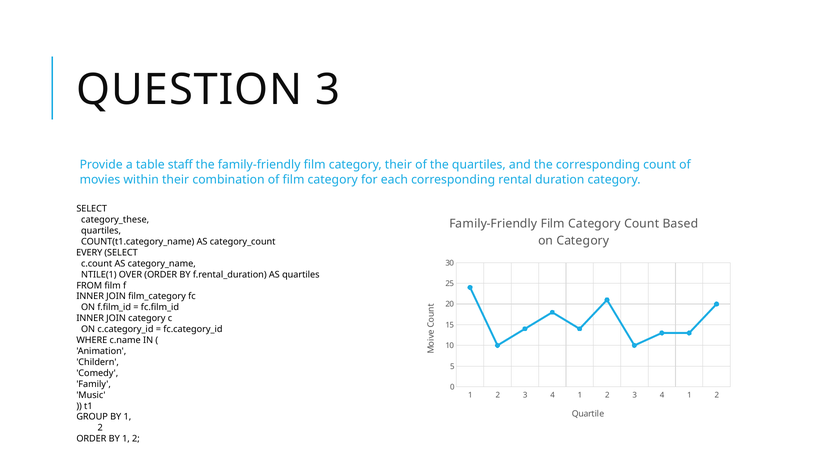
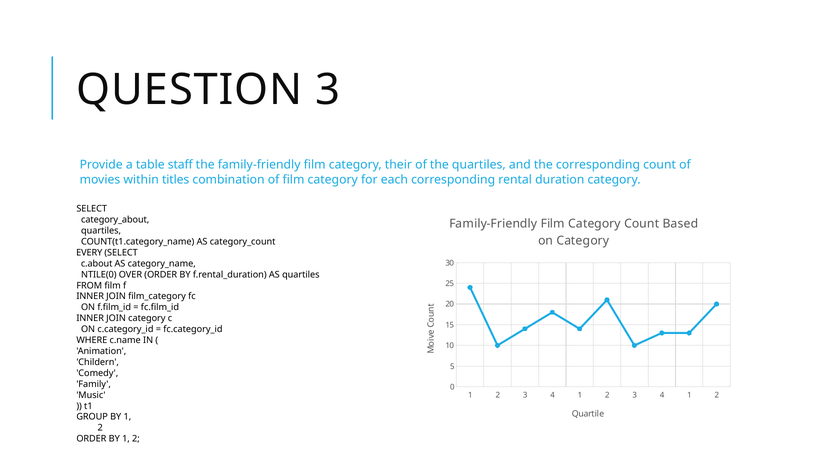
within their: their -> titles (176, 180)
category_these: category_these -> category_about (115, 220)
c.count: c.count -> c.about (97, 264)
NTILE(1: NTILE(1 -> NTILE(0 (99, 275)
